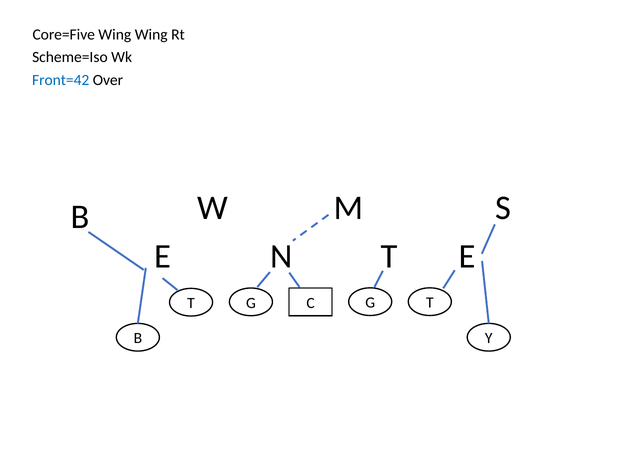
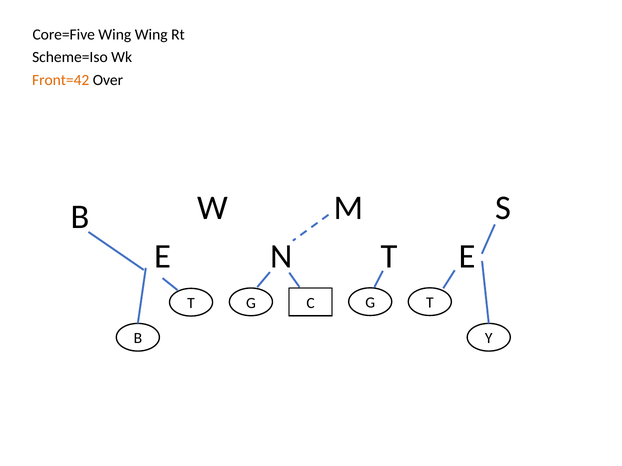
Front=42 colour: blue -> orange (61, 80)
